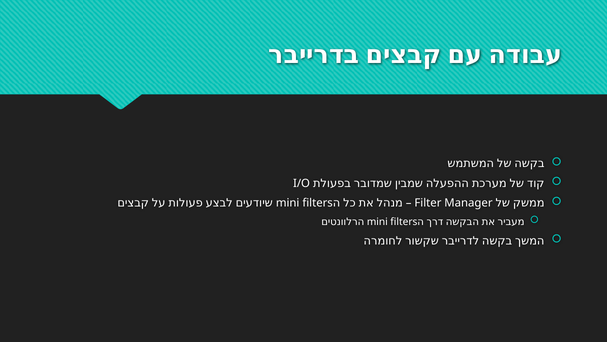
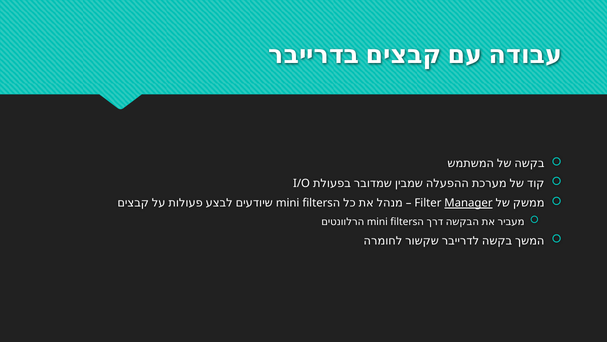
Manager underline: none -> present (468, 203)
